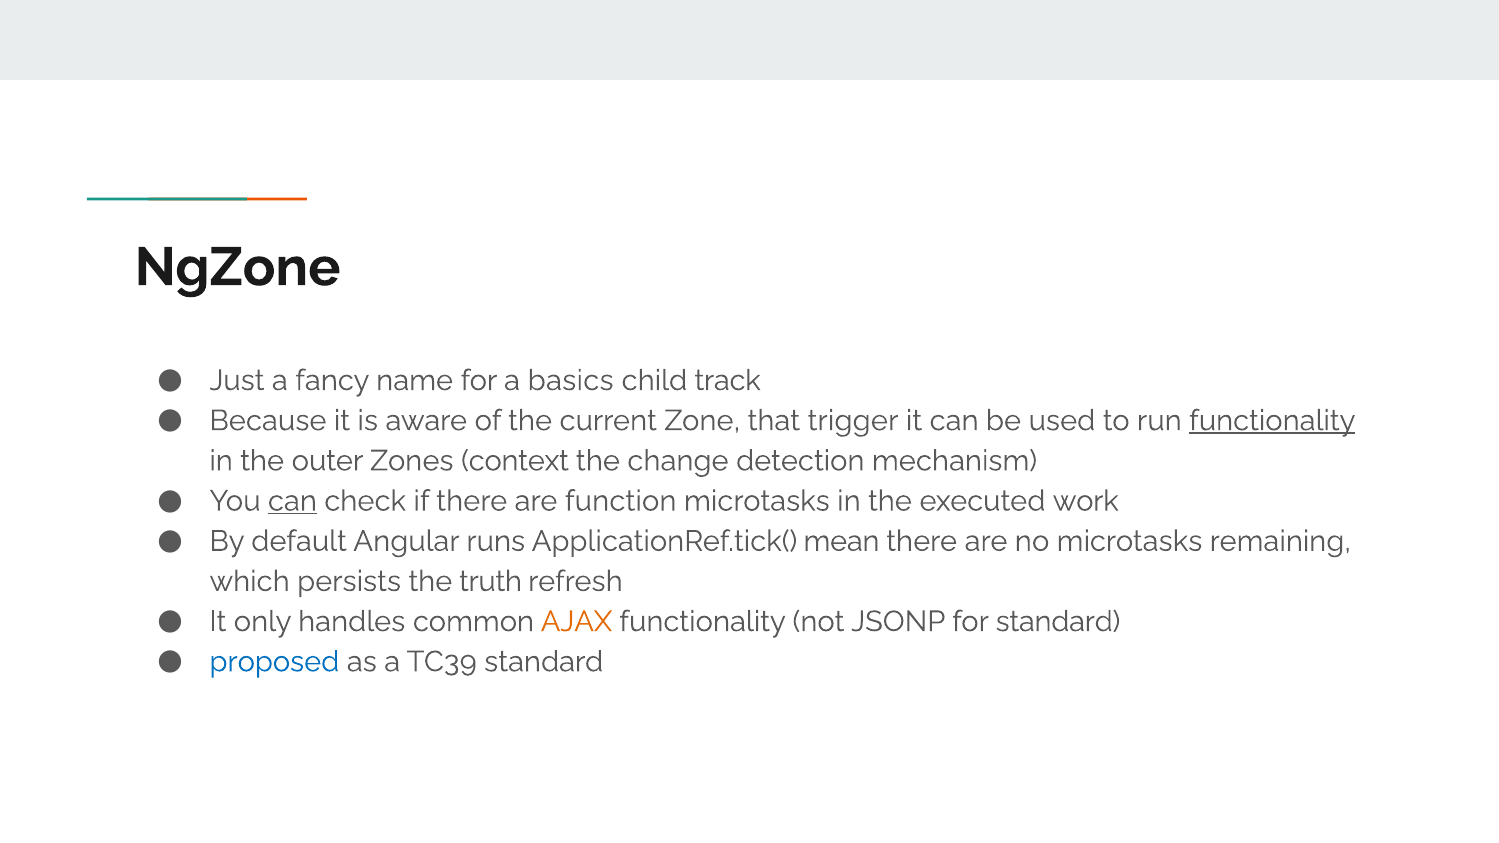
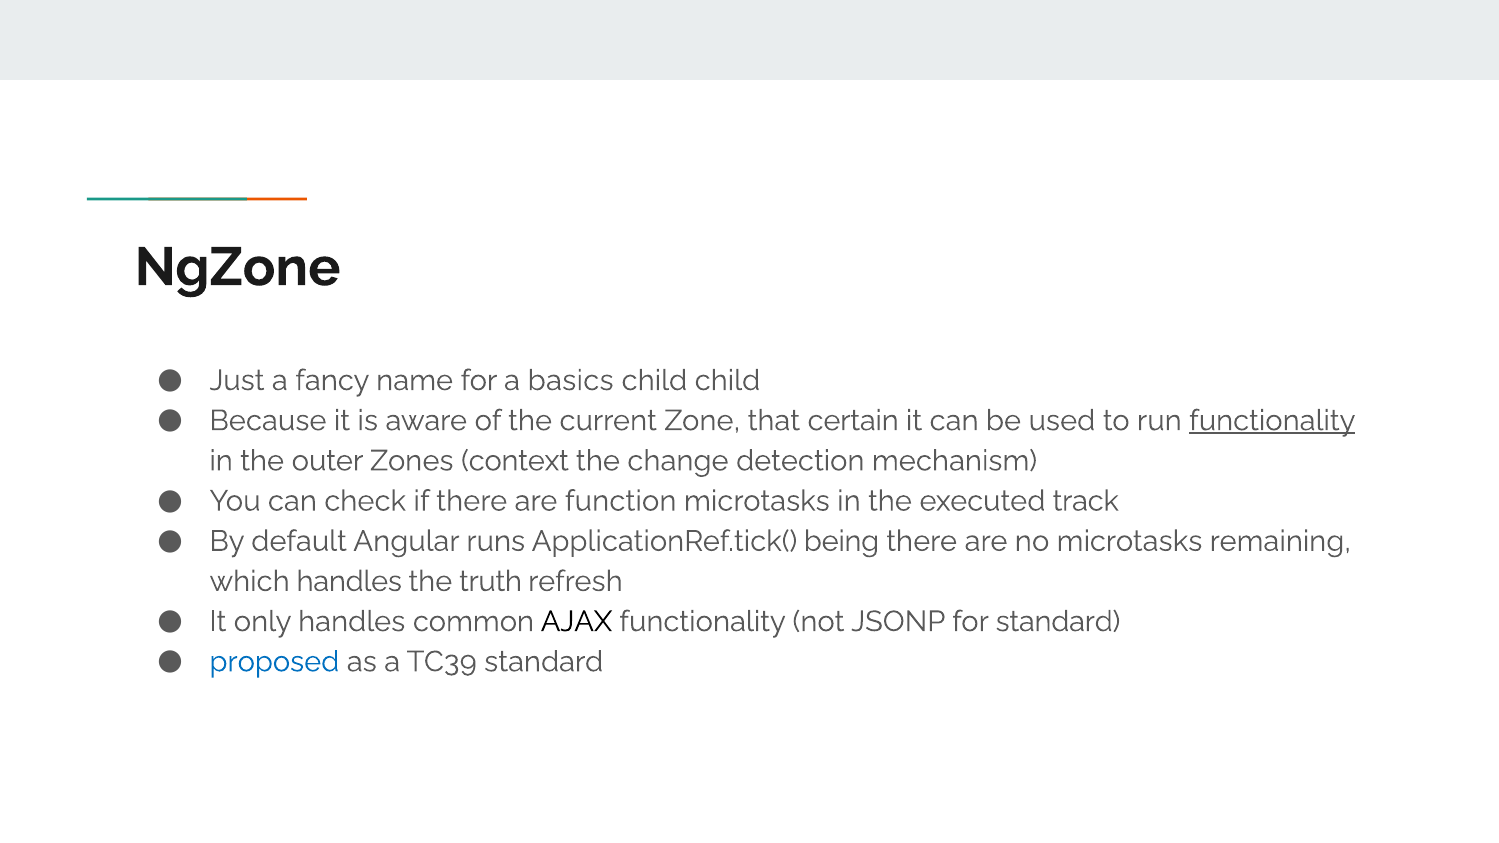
child track: track -> child (727, 381)
trigger: trigger -> certain (853, 421)
can underline: present -> none (292, 501)
work: work -> track (1086, 501)
mean: mean -> being (842, 541)
which persists: persists -> handles (349, 581)
AJAX colour: orange -> black (576, 622)
